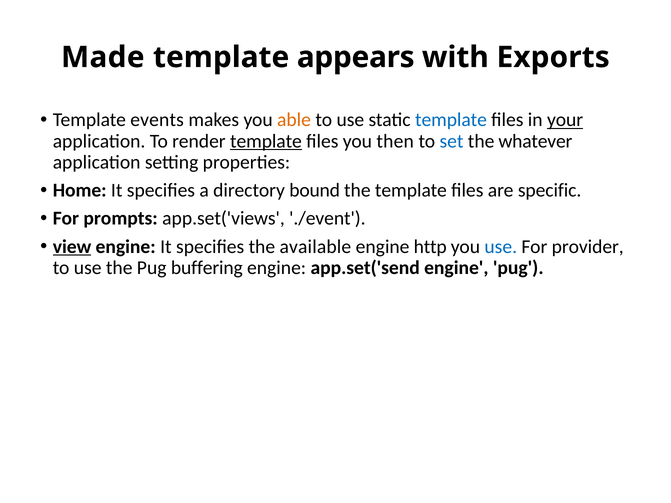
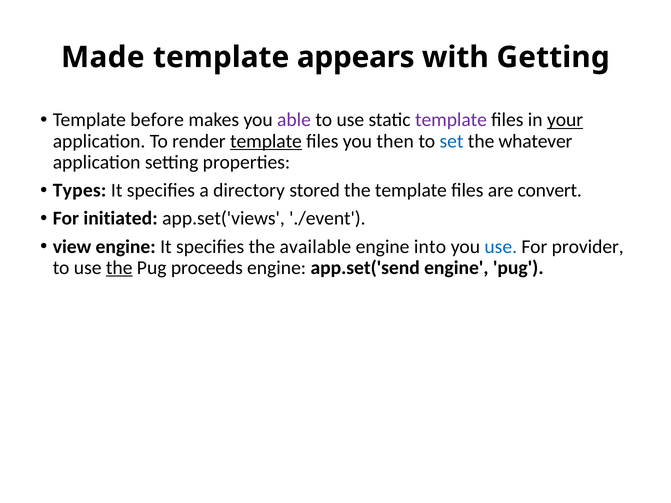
Exports: Exports -> Getting (553, 57)
events: events -> before (157, 120)
able colour: orange -> purple (294, 120)
template colour: blue -> purple (451, 120)
Home: Home -> Types (80, 190)
bound: bound -> stored (315, 190)
specific: specific -> convert (550, 190)
prompts: prompts -> initiated (121, 219)
view underline: present -> none (72, 247)
http: http -> into (430, 247)
the underline: none -> present (119, 268)
buffering: buffering -> proceeds (207, 268)
